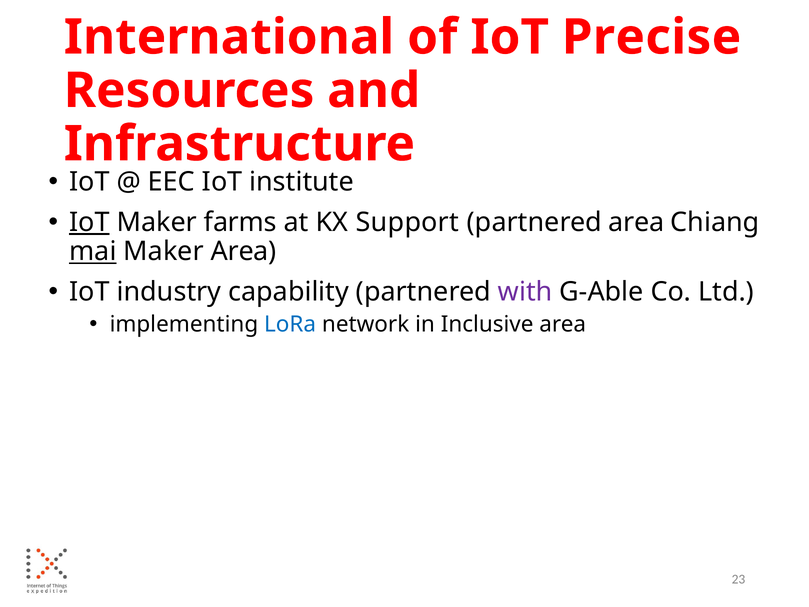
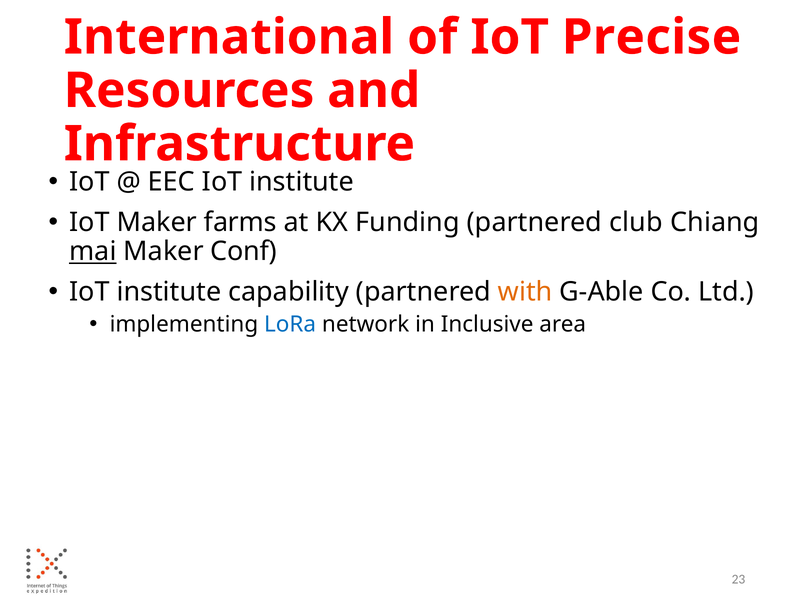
IoT underline: present -> none (89, 222)
Support: Support -> Funding (407, 222)
partnered area: area -> club (636, 222)
Maker Area: Area -> Conf (244, 251)
industry: industry -> institute (169, 292)
with colour: purple -> orange (525, 292)
